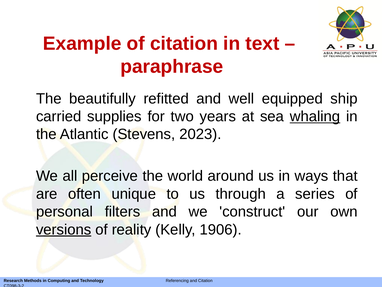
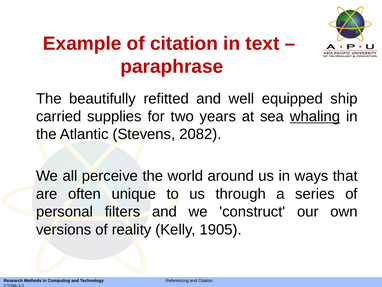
2023: 2023 -> 2082 (200, 134)
versions underline: present -> none (64, 229)
1906: 1906 -> 1905 (221, 229)
